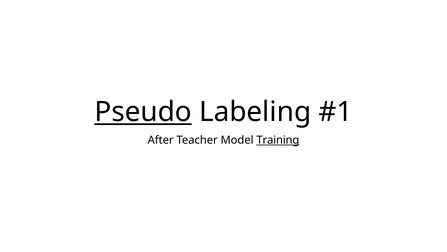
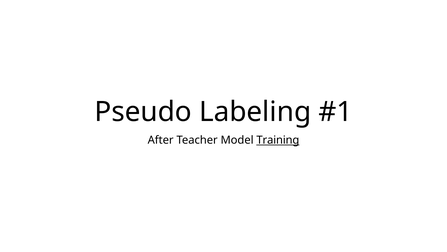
Pseudo underline: present -> none (143, 112)
